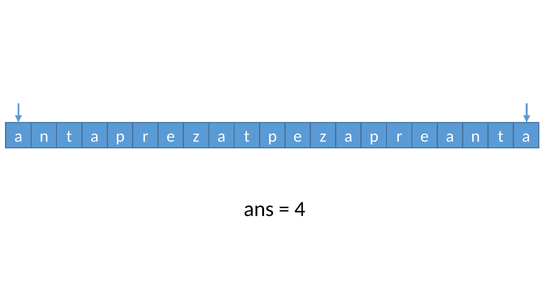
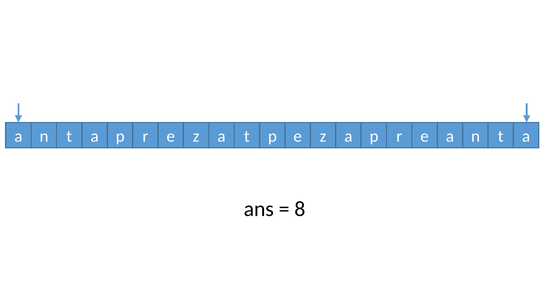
4: 4 -> 8 (300, 209)
